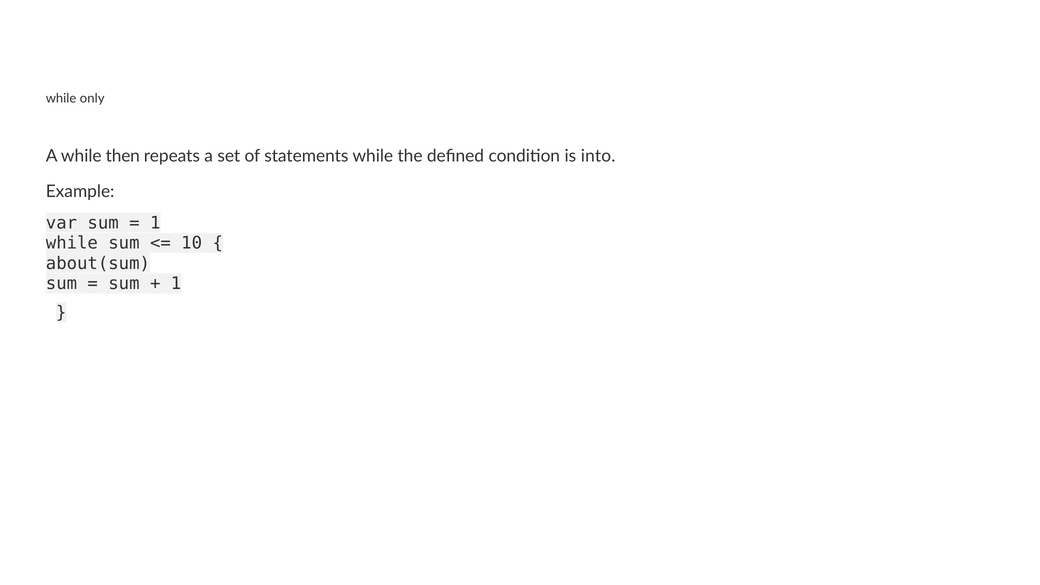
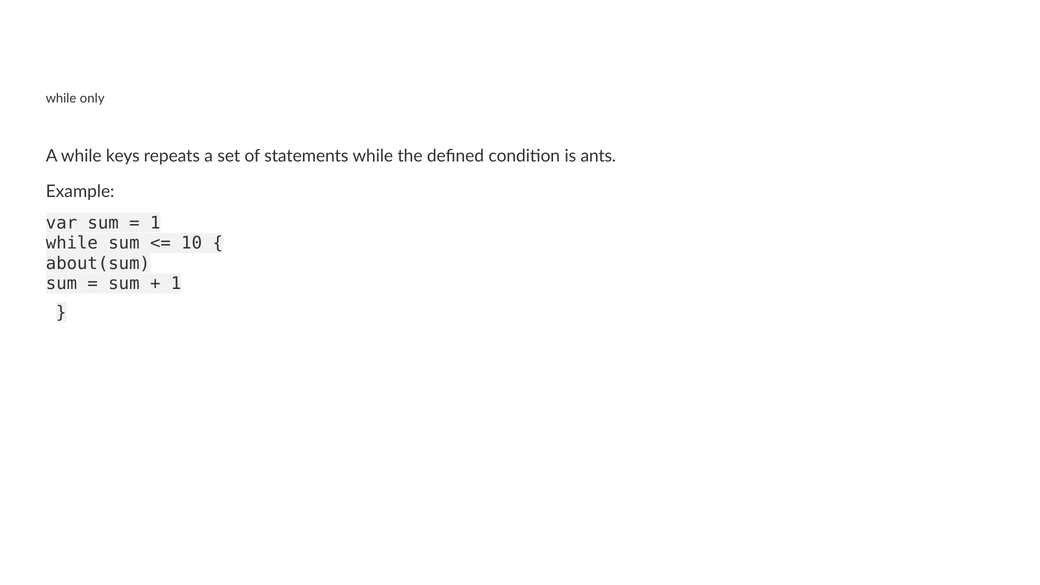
then: then -> keys (123, 156)
into: into -> ants (598, 156)
